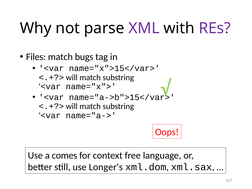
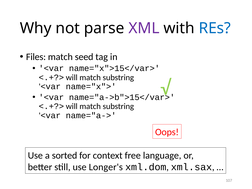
REs colour: purple -> blue (215, 28)
bugs: bugs -> seed (84, 57)
comes: comes -> sorted (65, 155)
